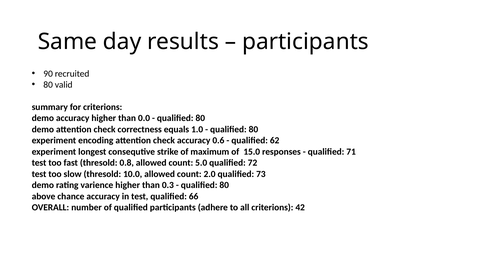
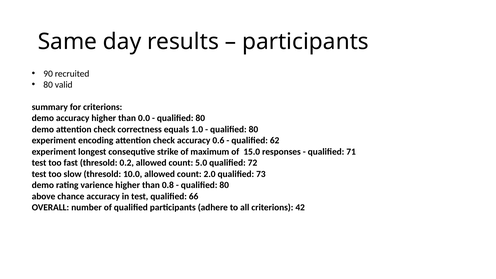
0.8: 0.8 -> 0.2 (127, 163)
0.3: 0.3 -> 0.8 (168, 185)
